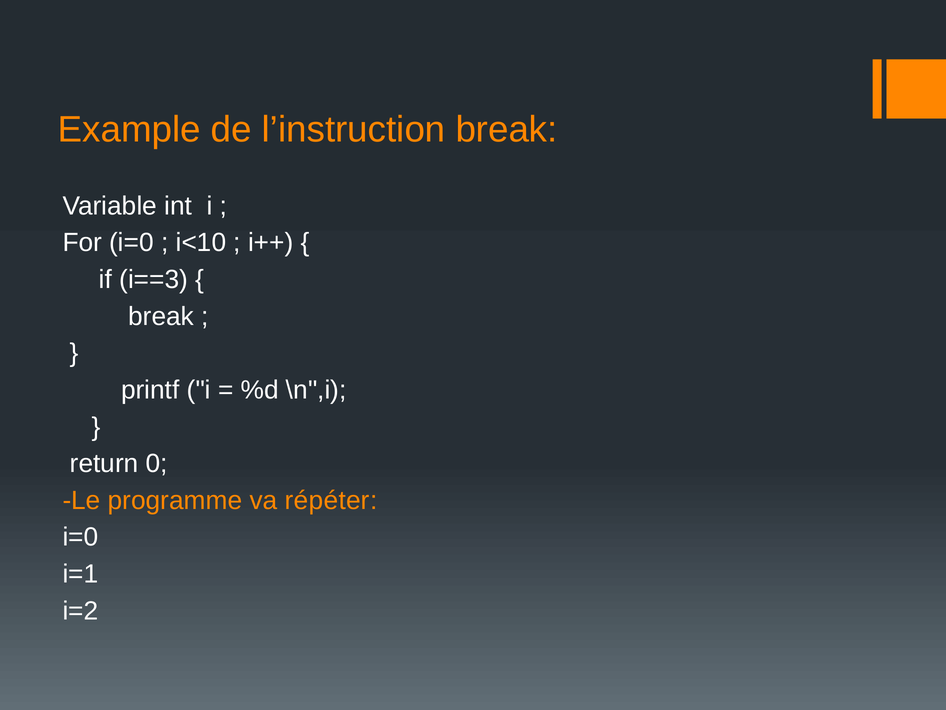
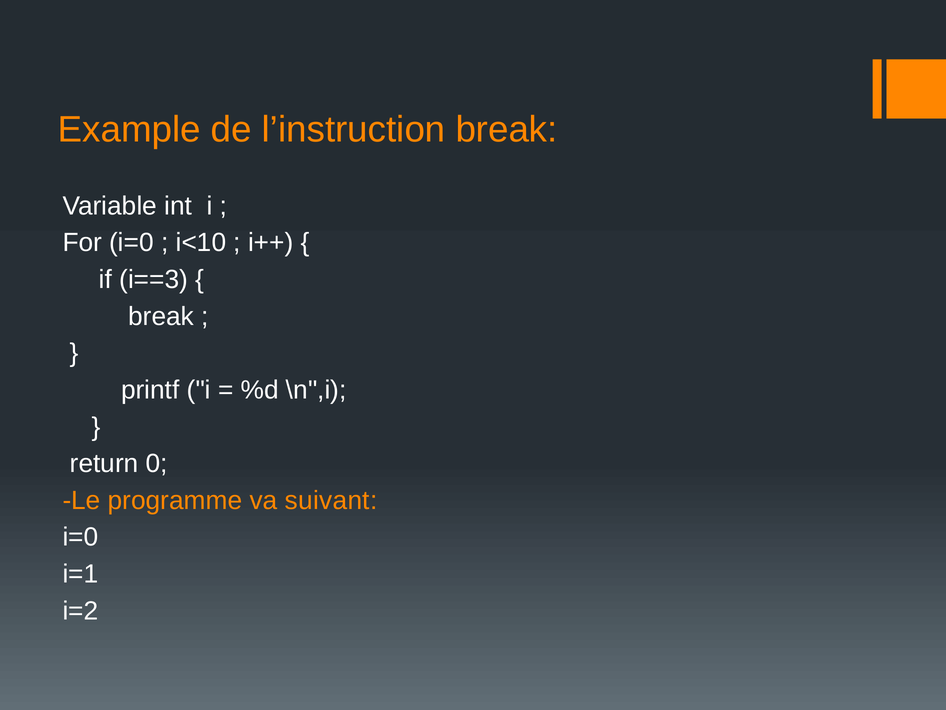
répéter: répéter -> suivant (331, 500)
